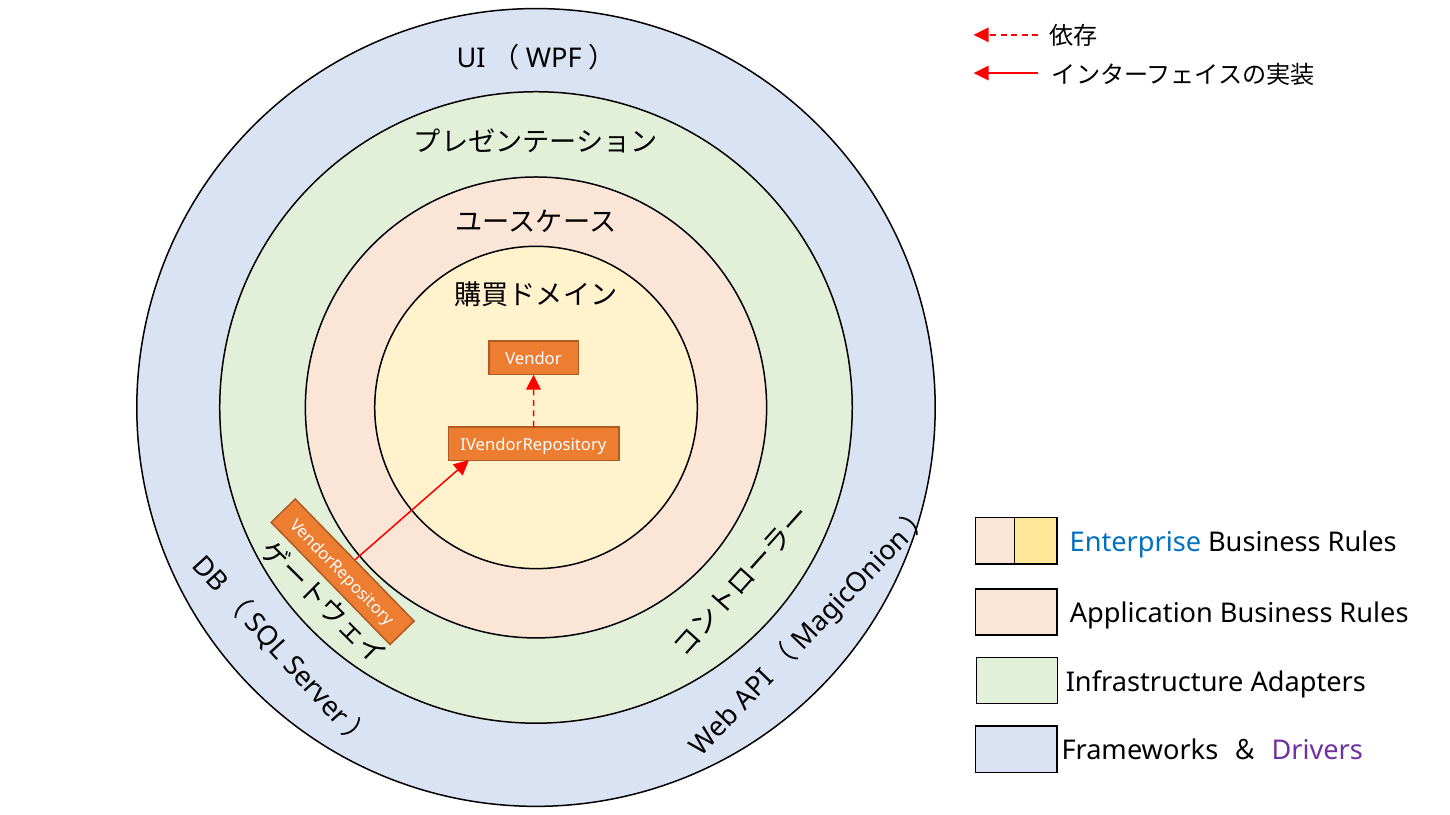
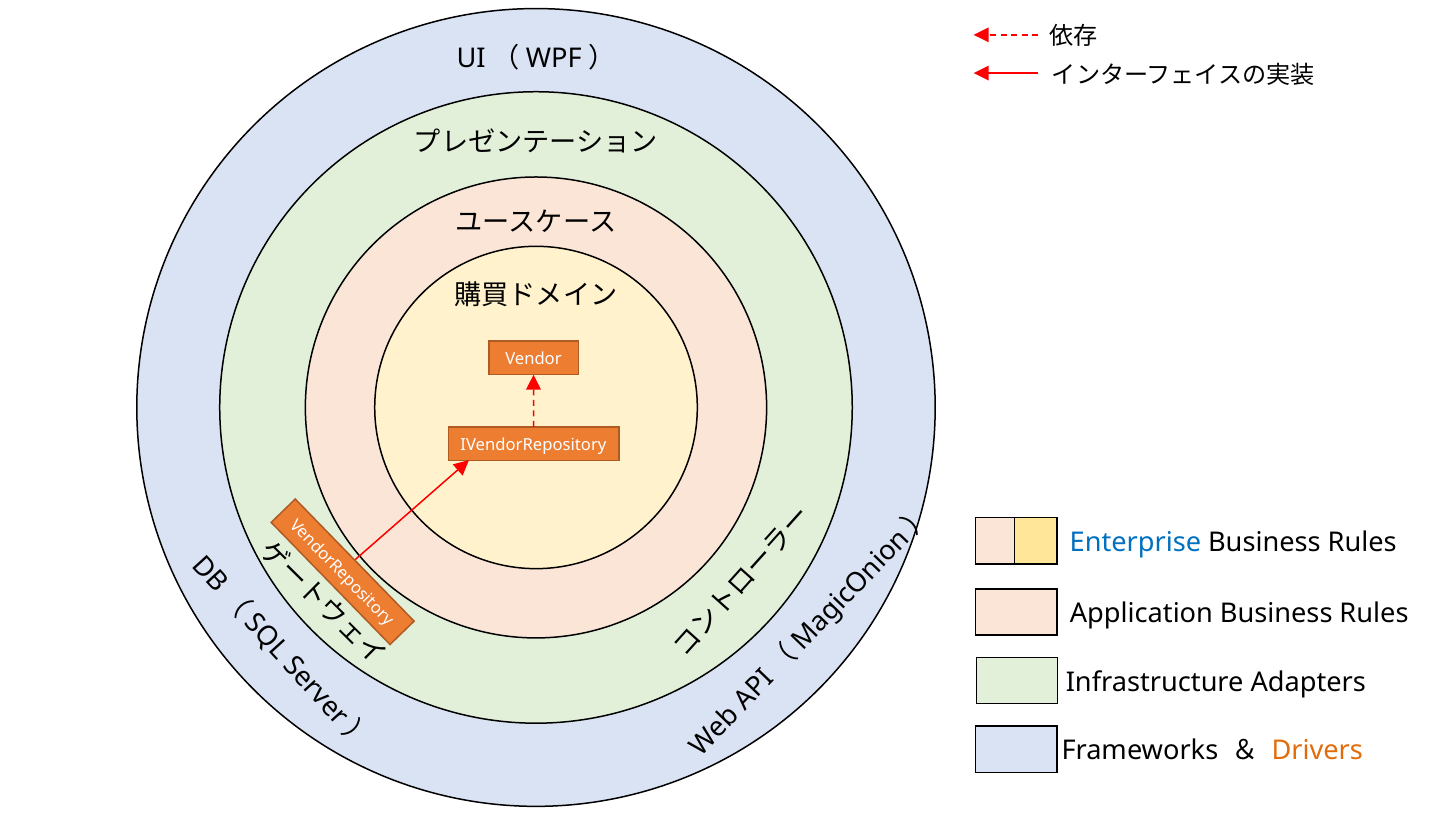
Drivers colour: purple -> orange (1317, 752)
